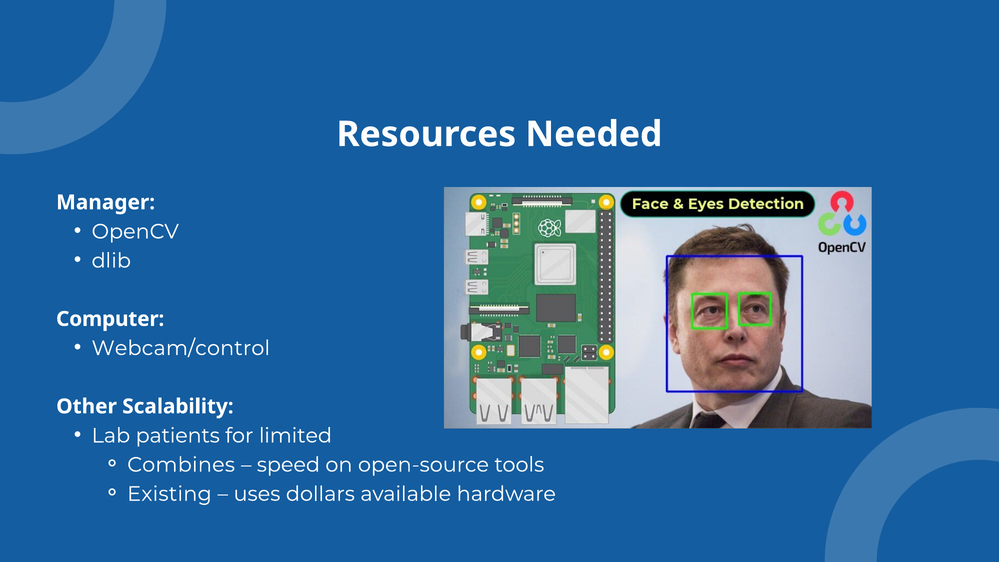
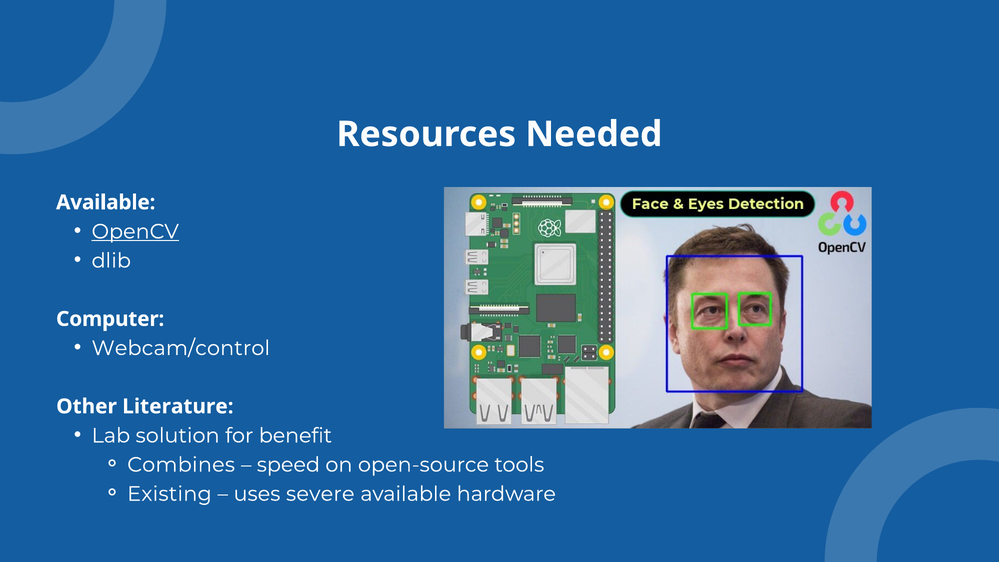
Manager: Manager -> Available (106, 202)
OpenCV underline: none -> present (135, 232)
Scalability: Scalability -> Literature (178, 406)
patients: patients -> solution (178, 436)
limited: limited -> benefit (295, 436)
dollars: dollars -> severe (320, 494)
